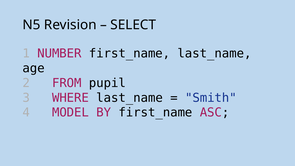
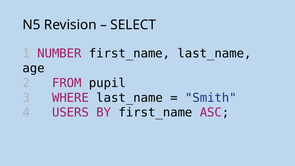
MODEL: MODEL -> USERS (70, 112)
